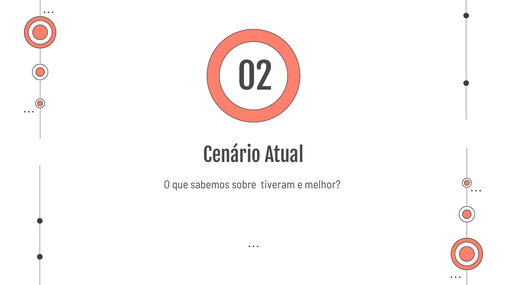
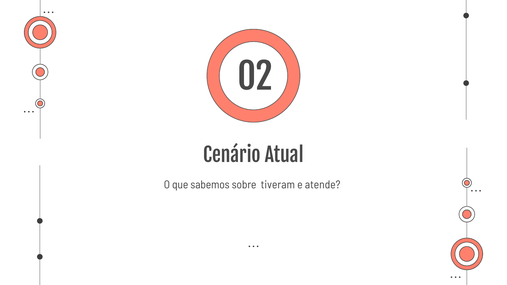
melhor: melhor -> atende (323, 185)
